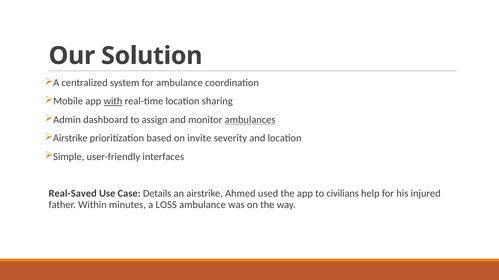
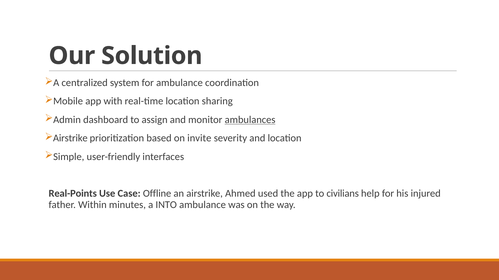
with underline: present -> none (113, 101)
Real-Saved: Real-Saved -> Real-Points (73, 194)
Details: Details -> Offline (157, 194)
LOSS: LOSS -> INTO (166, 205)
